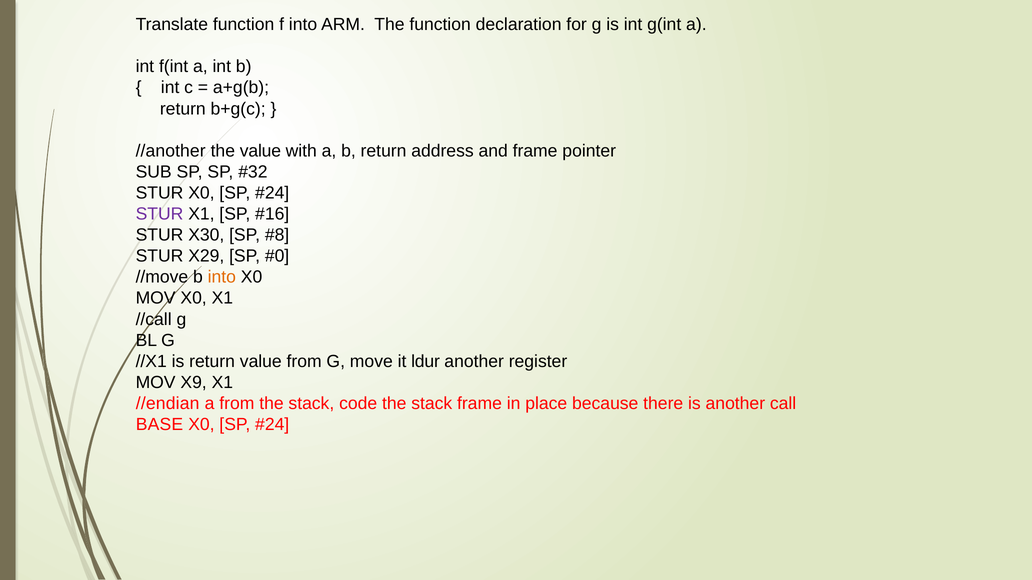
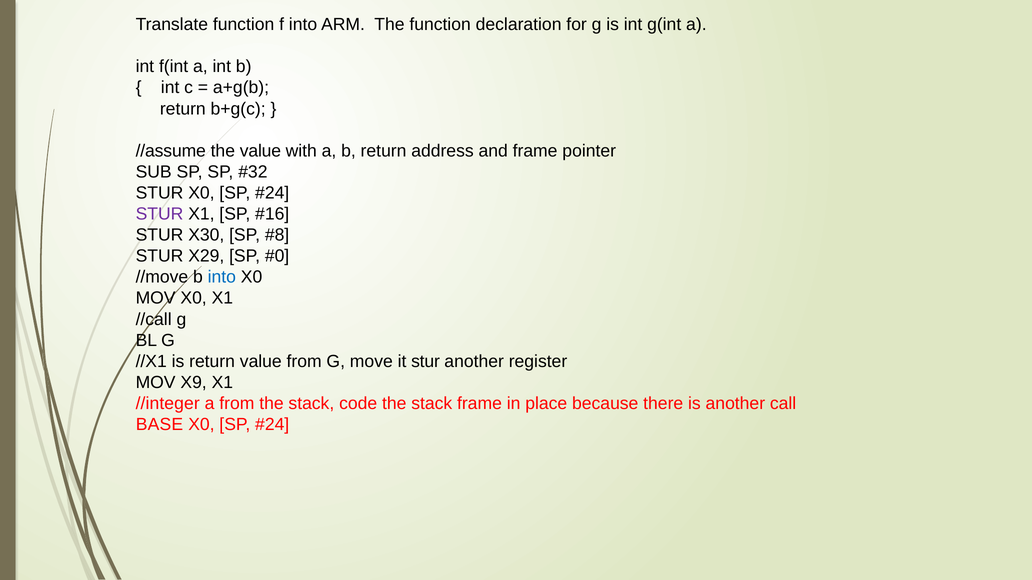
//another: //another -> //assume (171, 151)
into colour: orange -> blue (222, 277)
it ldur: ldur -> stur (426, 362)
//endian: //endian -> //integer (168, 404)
